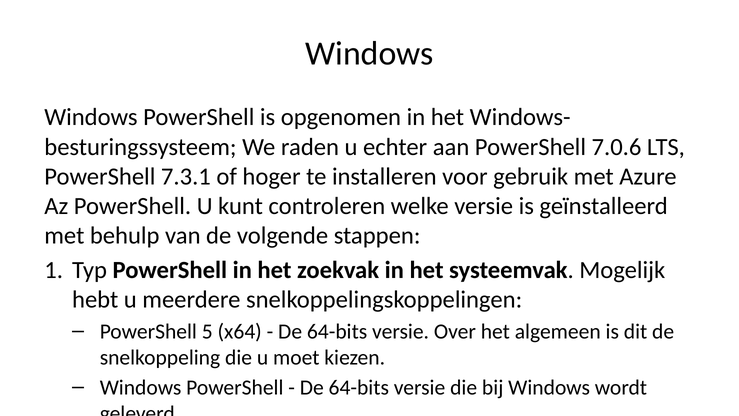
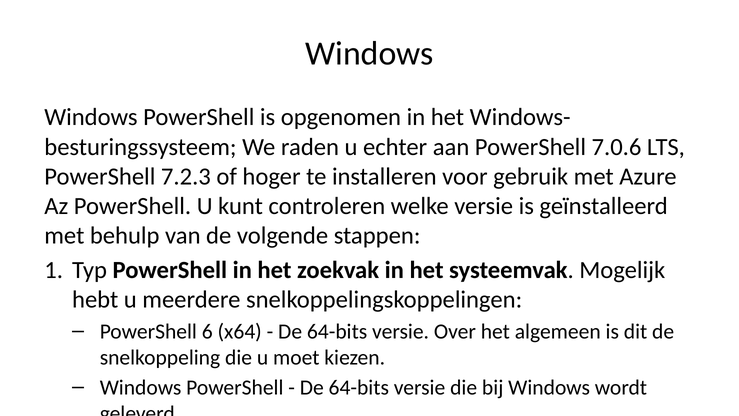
7.3.1: 7.3.1 -> 7.2.3 (186, 176)
5: 5 -> 6 (207, 331)
